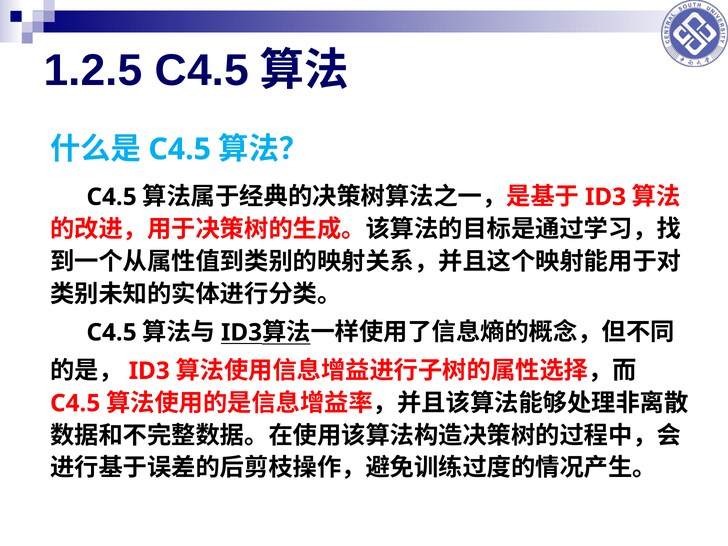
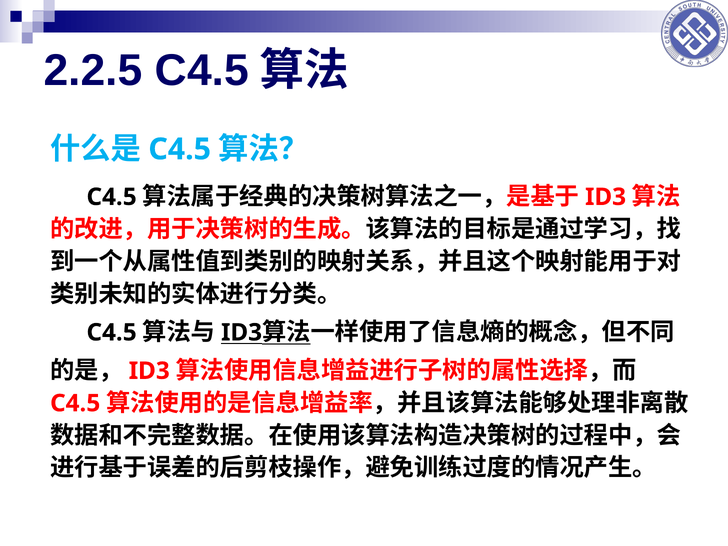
1.2.5: 1.2.5 -> 2.2.5 (93, 71)
